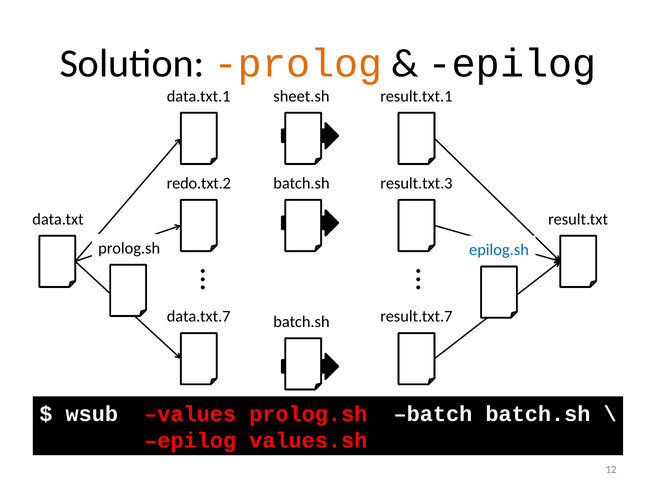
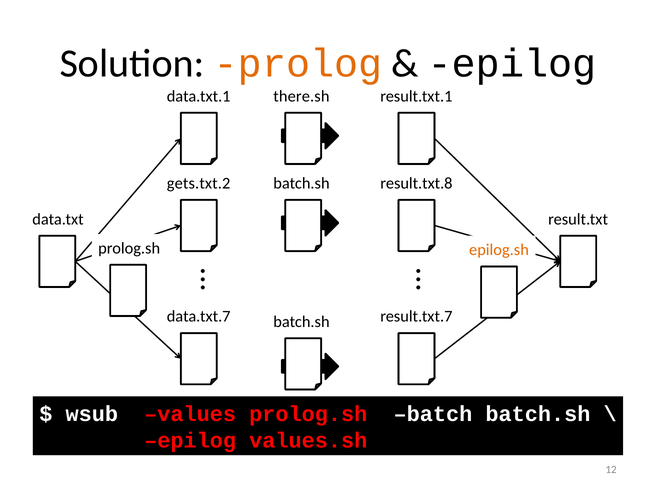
sheet.sh: sheet.sh -> there.sh (301, 96)
redo.txt.2: redo.txt.2 -> gets.txt.2 (199, 183)
result.txt.3: result.txt.3 -> result.txt.8 (416, 183)
epilog.sh colour: blue -> orange (499, 250)
